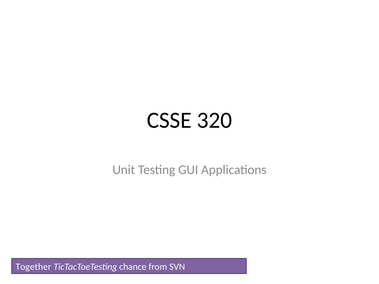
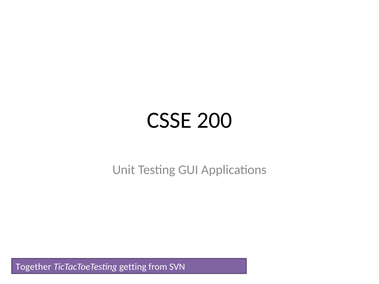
320: 320 -> 200 (215, 120)
chance: chance -> getting (133, 267)
